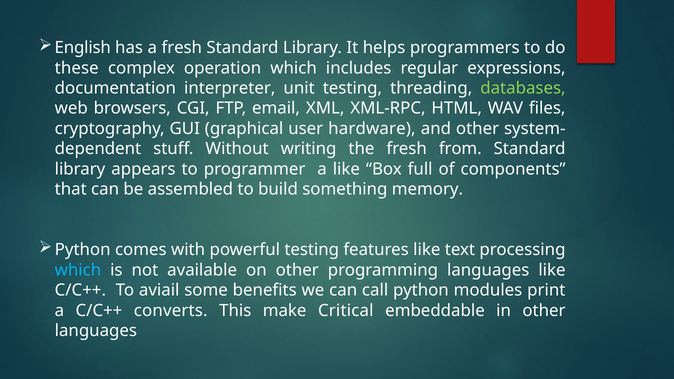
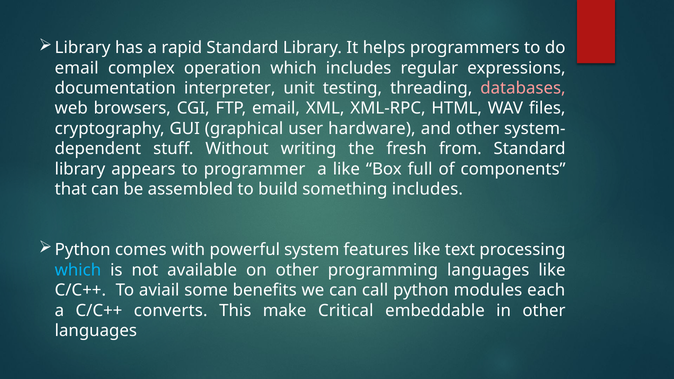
English: English -> Library (83, 48)
a fresh: fresh -> rapid (182, 48)
these: these -> email (77, 68)
databases colour: light green -> pink (523, 88)
something memory: memory -> includes (427, 189)
powerful testing: testing -> system (312, 250)
print: print -> each (546, 290)
